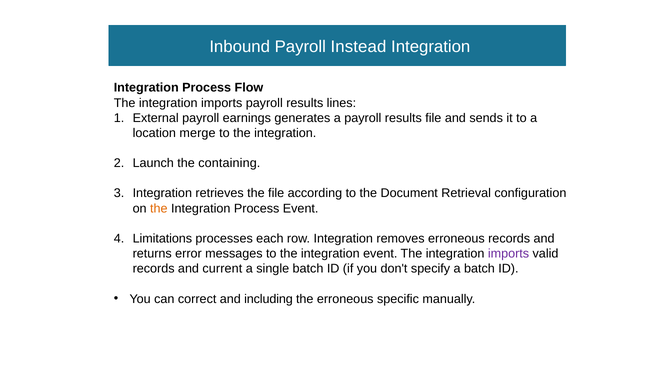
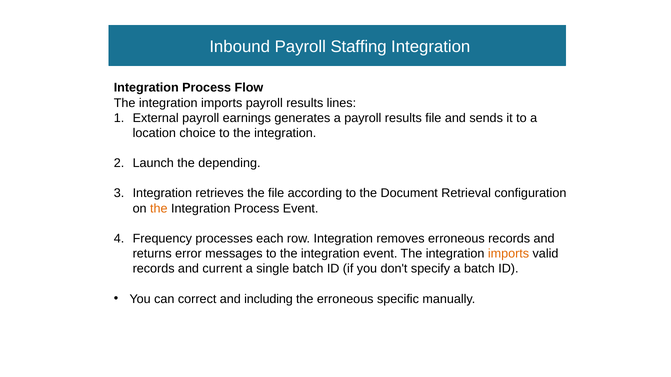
Instead: Instead -> Staffing (359, 47)
merge: merge -> choice (198, 133)
containing: containing -> depending (229, 163)
Limitations: Limitations -> Frequency (162, 239)
imports colour: purple -> orange (509, 254)
